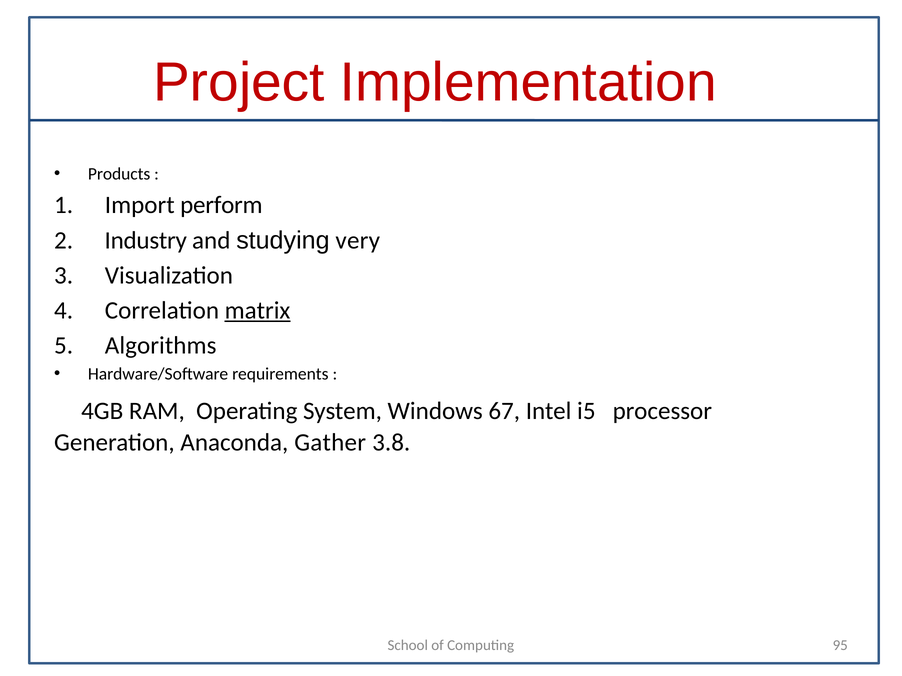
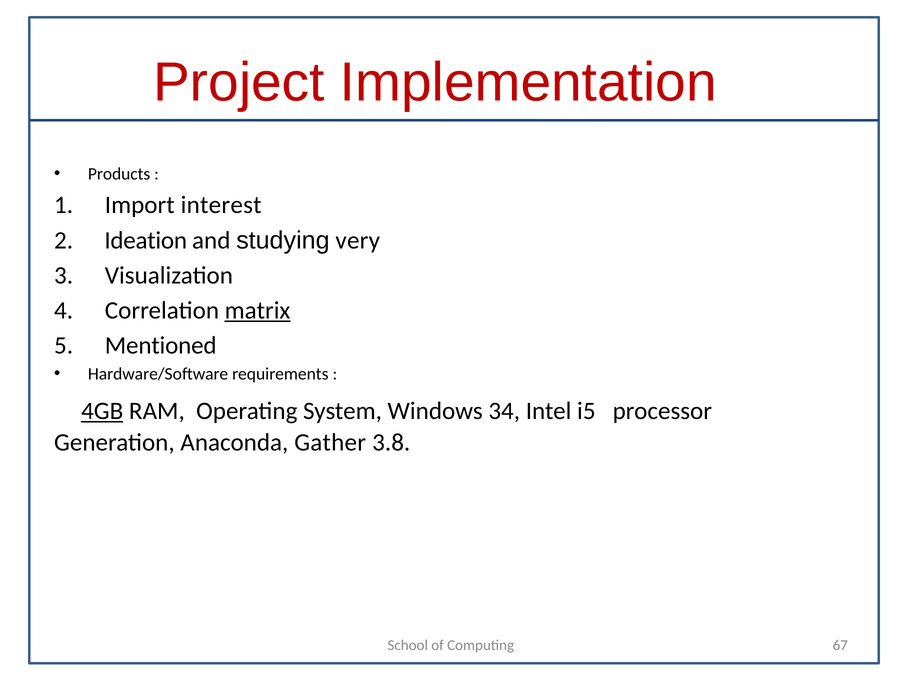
perform: perform -> interest (221, 205)
Industry: Industry -> Ideation (146, 240)
Algorithms: Algorithms -> Mentioned (161, 346)
4GB underline: none -> present (102, 411)
67: 67 -> 34 (504, 411)
95: 95 -> 67 (840, 646)
